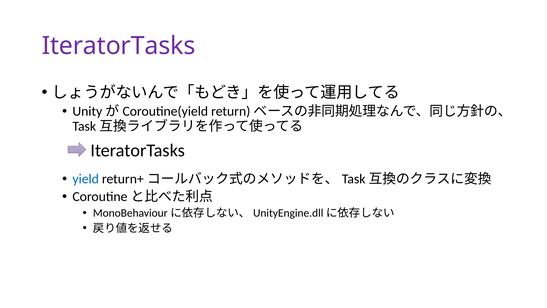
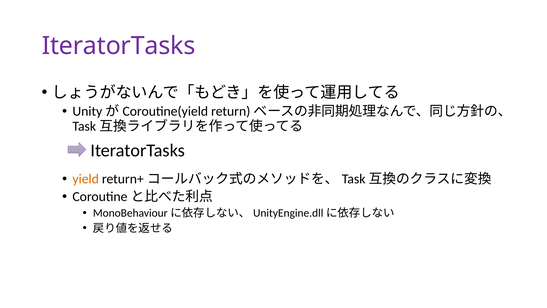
yield colour: blue -> orange (86, 179)
